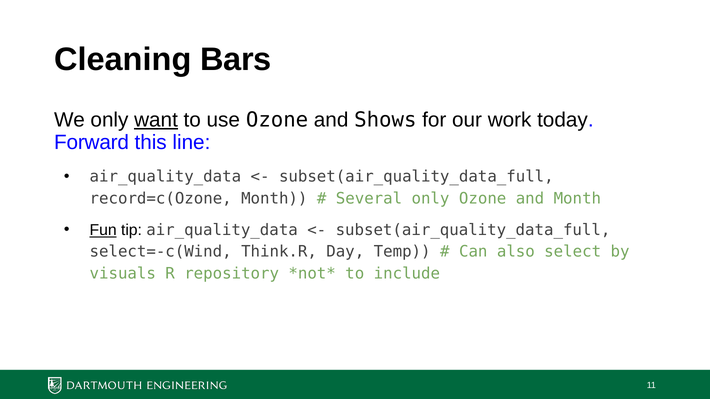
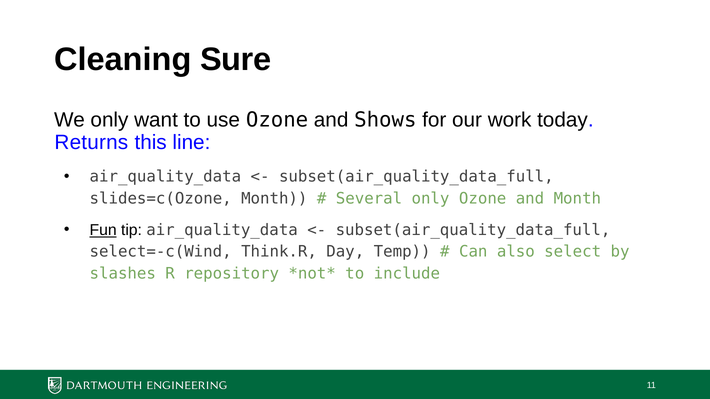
Bars: Bars -> Sure (236, 60)
want underline: present -> none (156, 120)
Forward: Forward -> Returns (91, 142)
record=c(Ozone: record=c(Ozone -> slides=c(Ozone (161, 199)
visuals: visuals -> slashes (123, 274)
